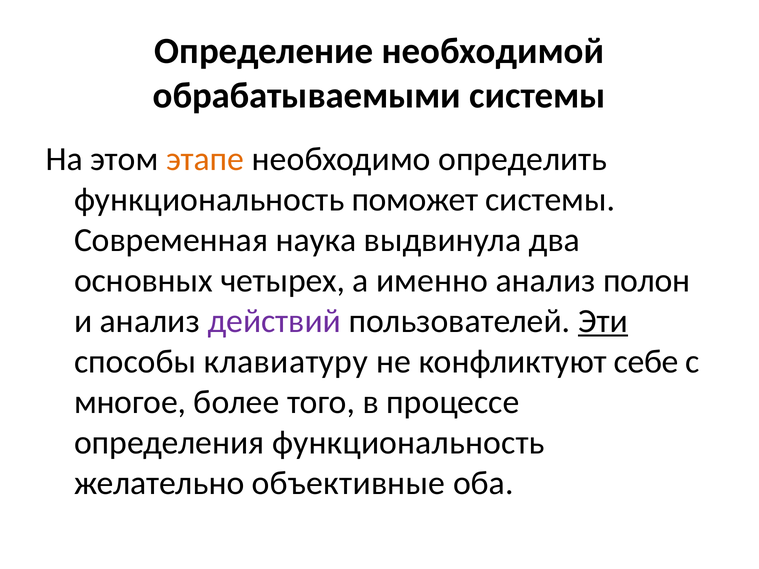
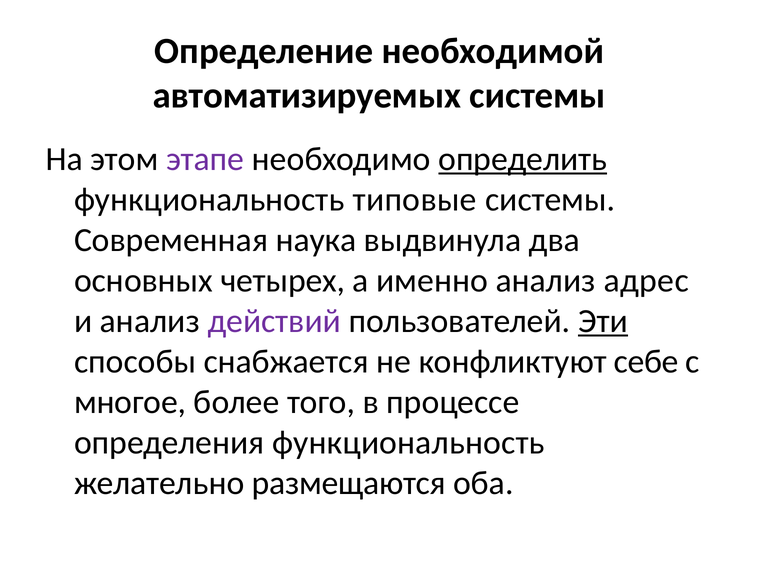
обрабатываемыми: обрабатываемыми -> автоматизируемых (307, 96)
этапе colour: orange -> purple (205, 159)
определить underline: none -> present (523, 159)
поможет: поможет -> типовые (415, 200)
полон: полон -> адрес (646, 281)
клавиатуру: клавиатуру -> снабжается (286, 362)
объективные: объективные -> размещаются (349, 483)
